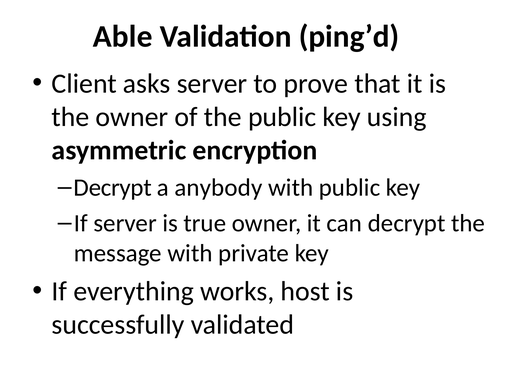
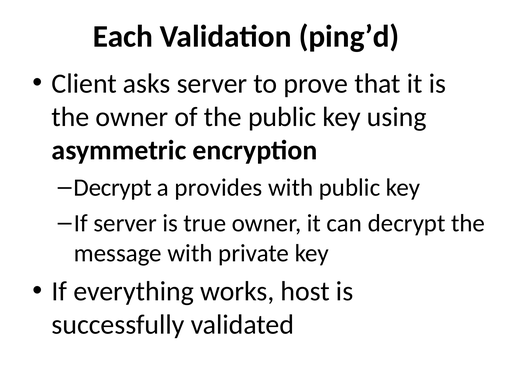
Able: Able -> Each (123, 36)
anybody: anybody -> provides (218, 188)
